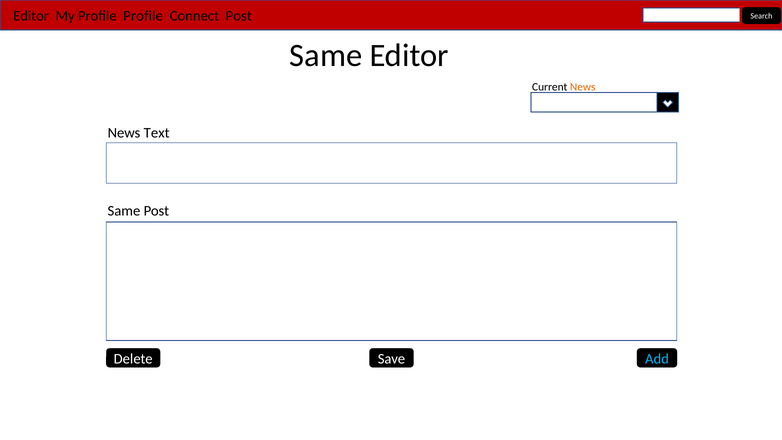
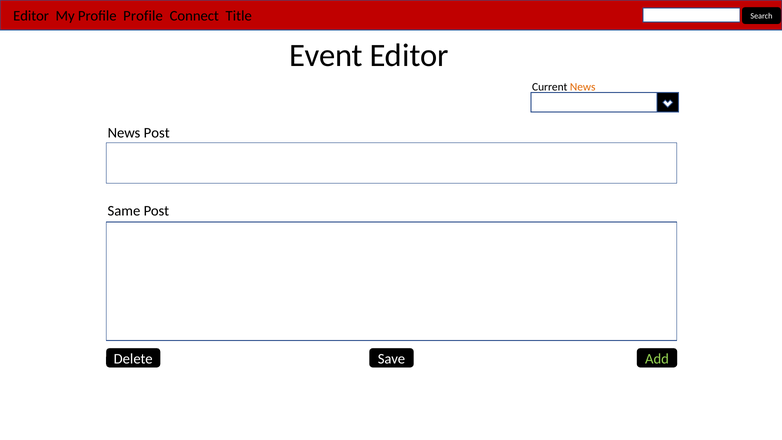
Connect Post: Post -> Title (239, 16)
Same: Same -> Event (326, 56)
News Text: Text -> Post (157, 133)
Add colour: light blue -> light green (657, 359)
